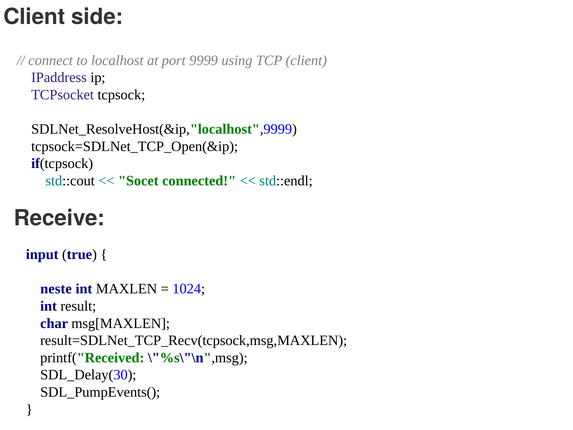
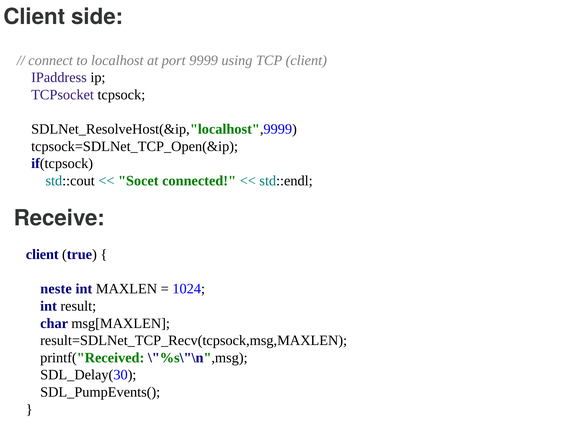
input: input -> client (42, 254)
